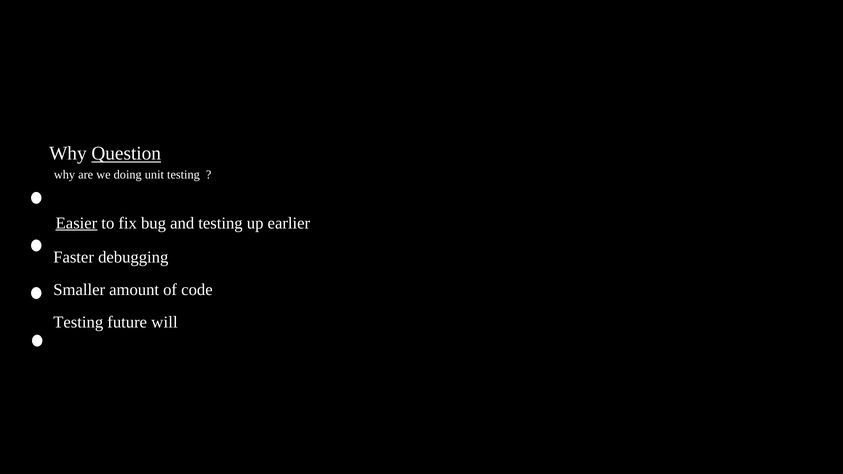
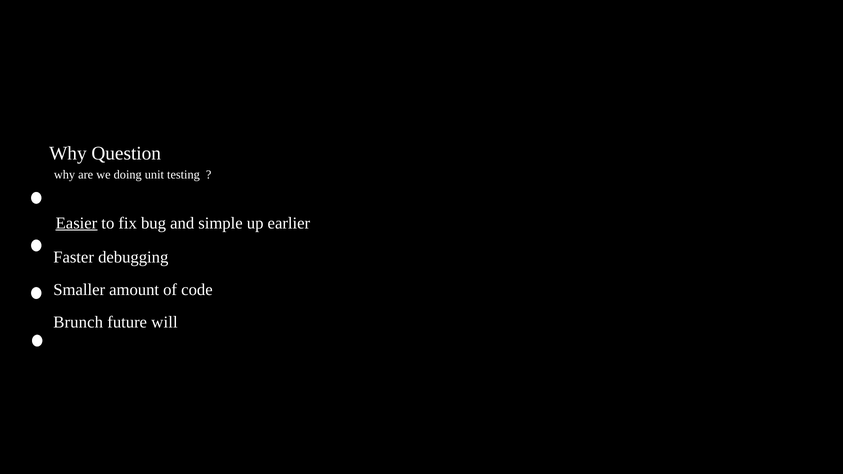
Question underline: present -> none (126, 154)
and testing: testing -> simple (220, 223)
Testing: Testing -> Brunch (78, 322)
